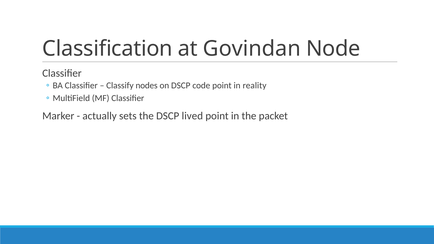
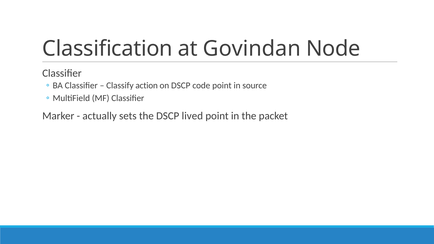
nodes: nodes -> action (147, 86)
reality: reality -> source (255, 86)
